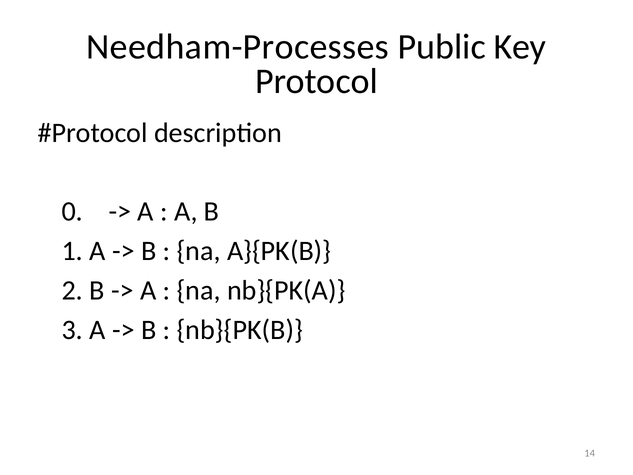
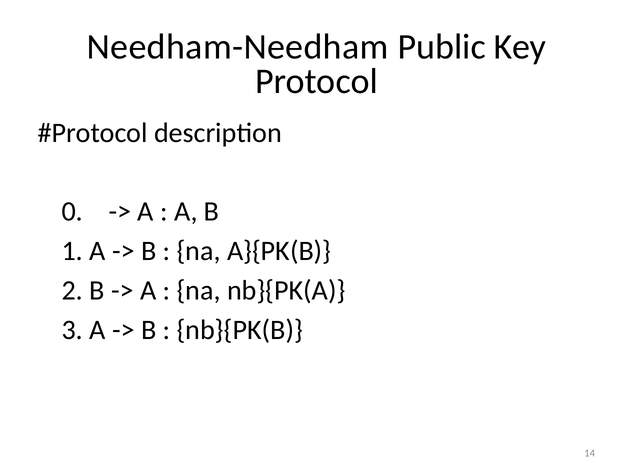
Needham-Processes: Needham-Processes -> Needham-Needham (238, 47)
